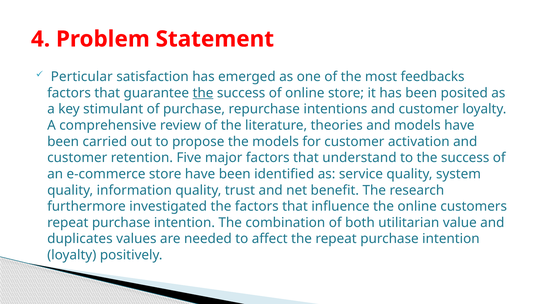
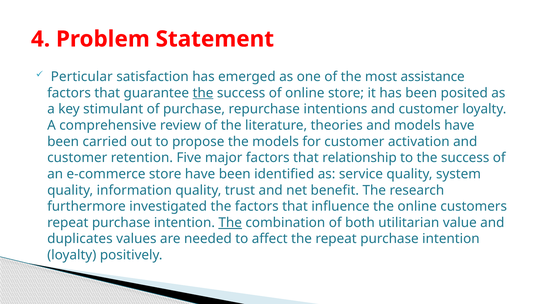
feedbacks: feedbacks -> assistance (433, 77)
understand: understand -> relationship (359, 158)
The underline: none -> present (230, 222)
